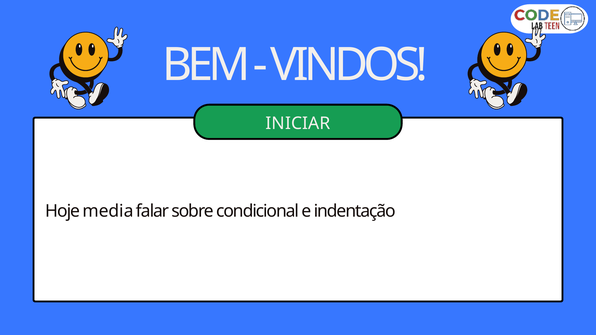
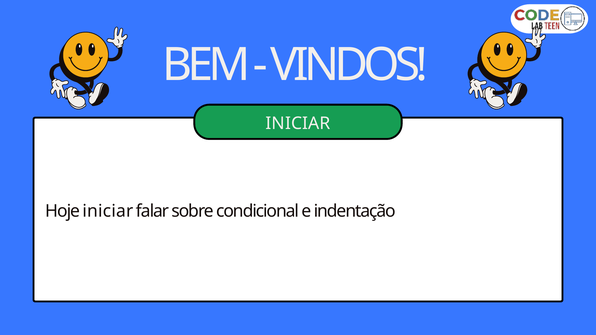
Hoje media: media -> iniciar (108, 211)
